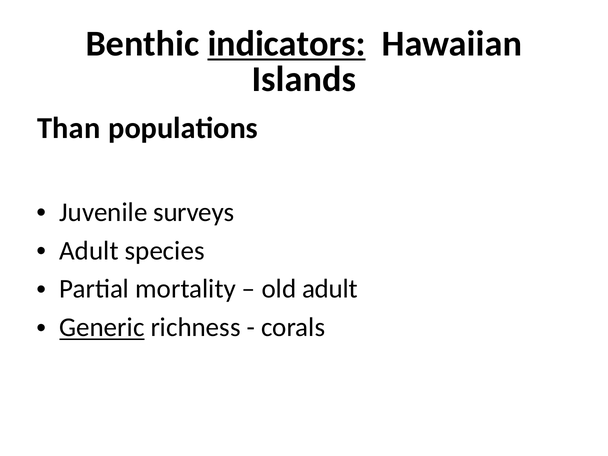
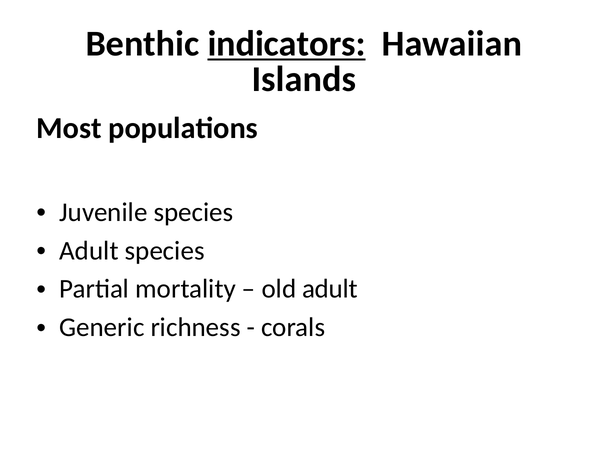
Than: Than -> Most (69, 128)
Juvenile surveys: surveys -> species (194, 212)
Generic underline: present -> none (102, 327)
